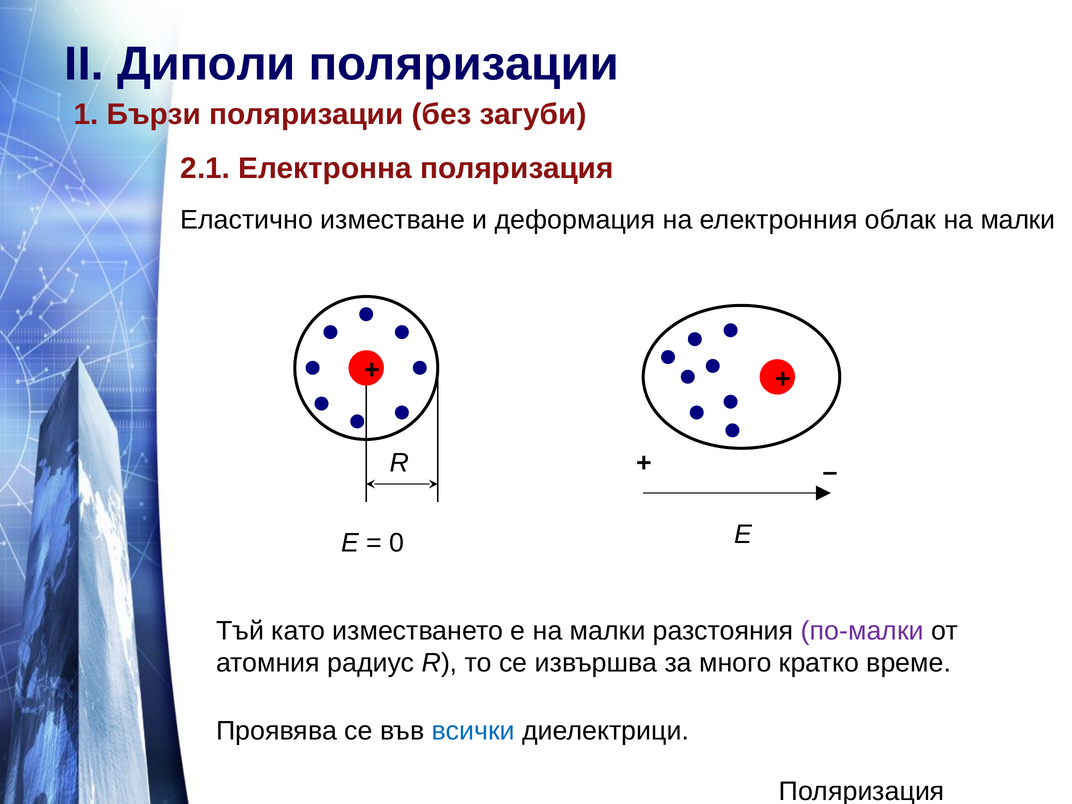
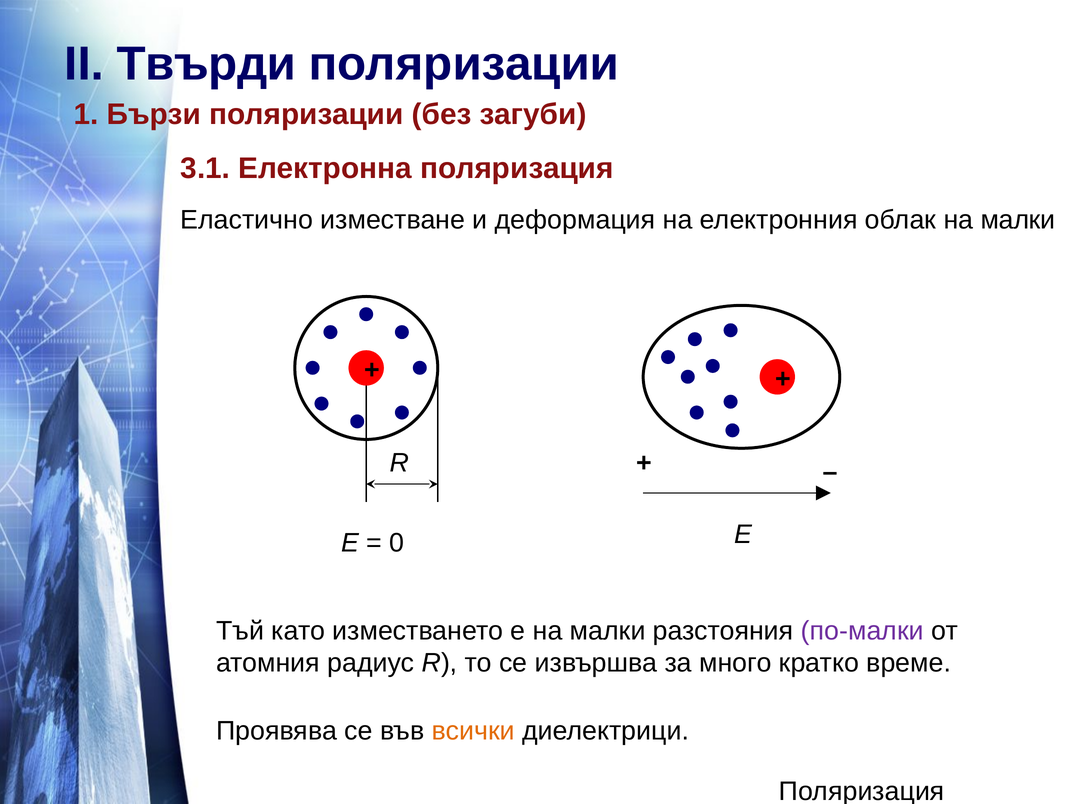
Диполи: Диполи -> Твърди (206, 64)
2.1: 2.1 -> 3.1 (205, 168)
всички colour: blue -> orange (473, 731)
